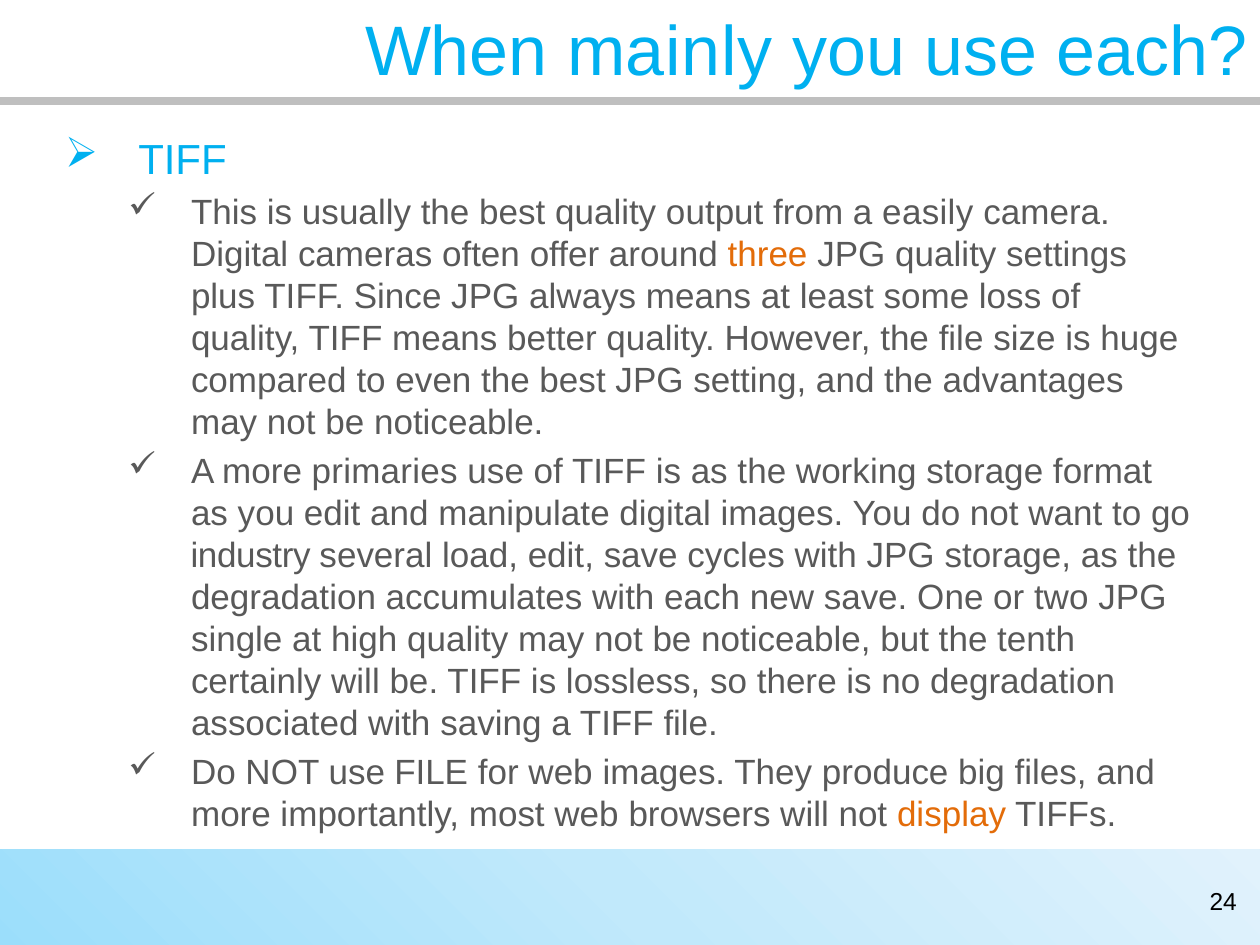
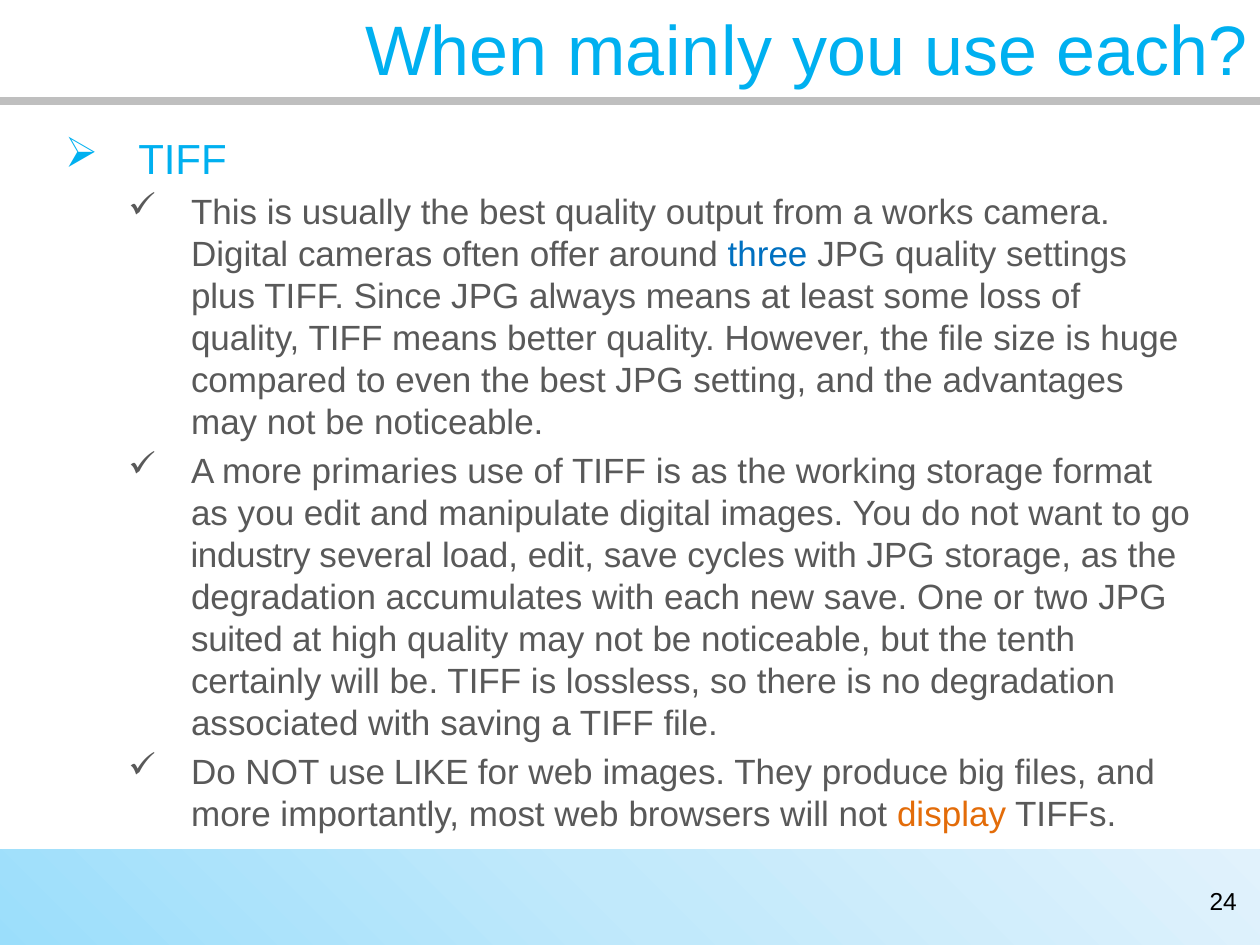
easily: easily -> works (928, 213)
three colour: orange -> blue (768, 255)
single: single -> suited (237, 640)
use FILE: FILE -> LIKE (431, 773)
